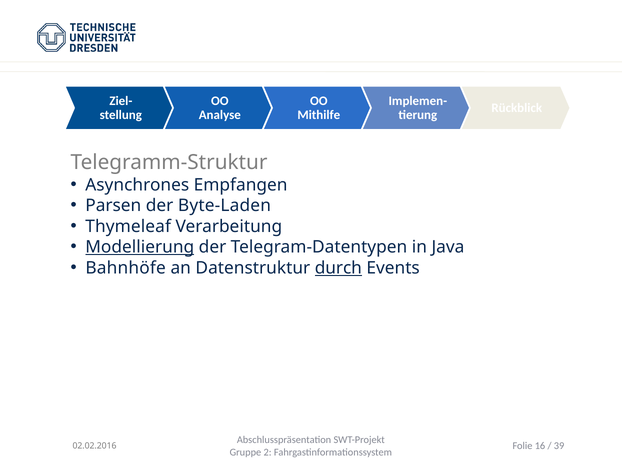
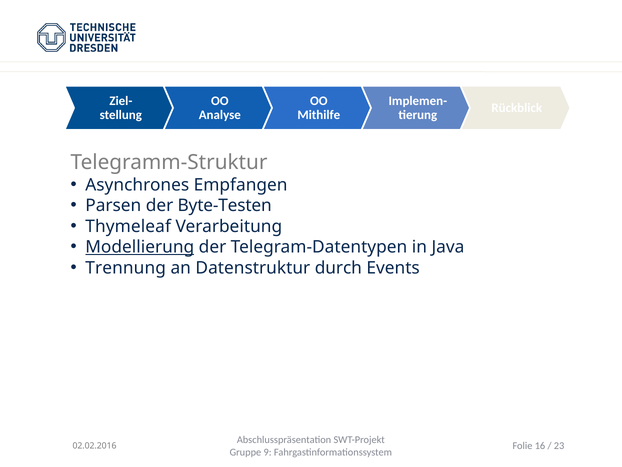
Byte-Laden: Byte-Laden -> Byte-Testen (225, 205)
Bahnhöfe: Bahnhöfe -> Trennung (126, 268)
durch underline: present -> none (338, 268)
39: 39 -> 23 (559, 445)
2: 2 -> 9 (268, 452)
